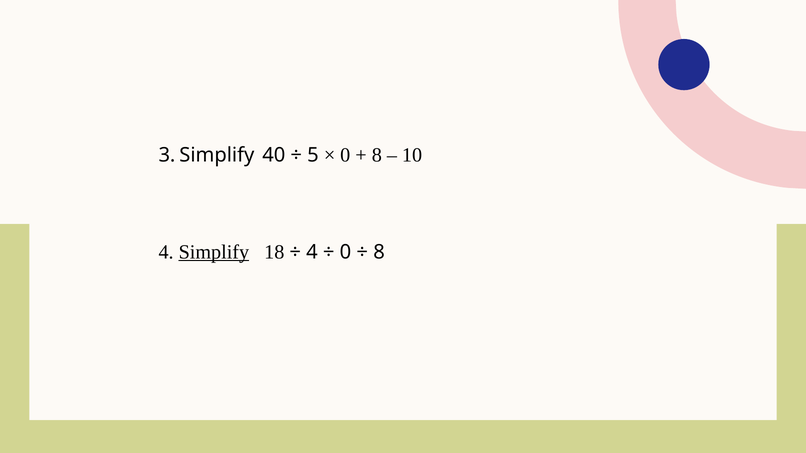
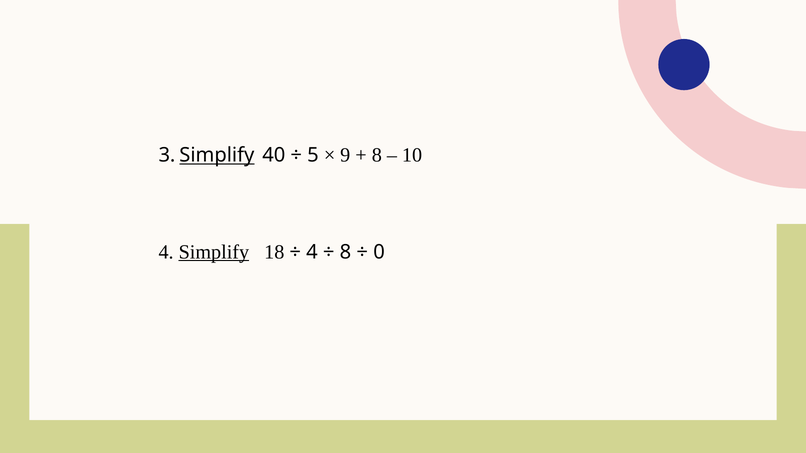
Simplify underline: none -> present (217, 155)
0: 0 -> 9 (345, 155)
0: 0 -> 8 (345, 252)
8: 8 -> 0 (379, 252)
